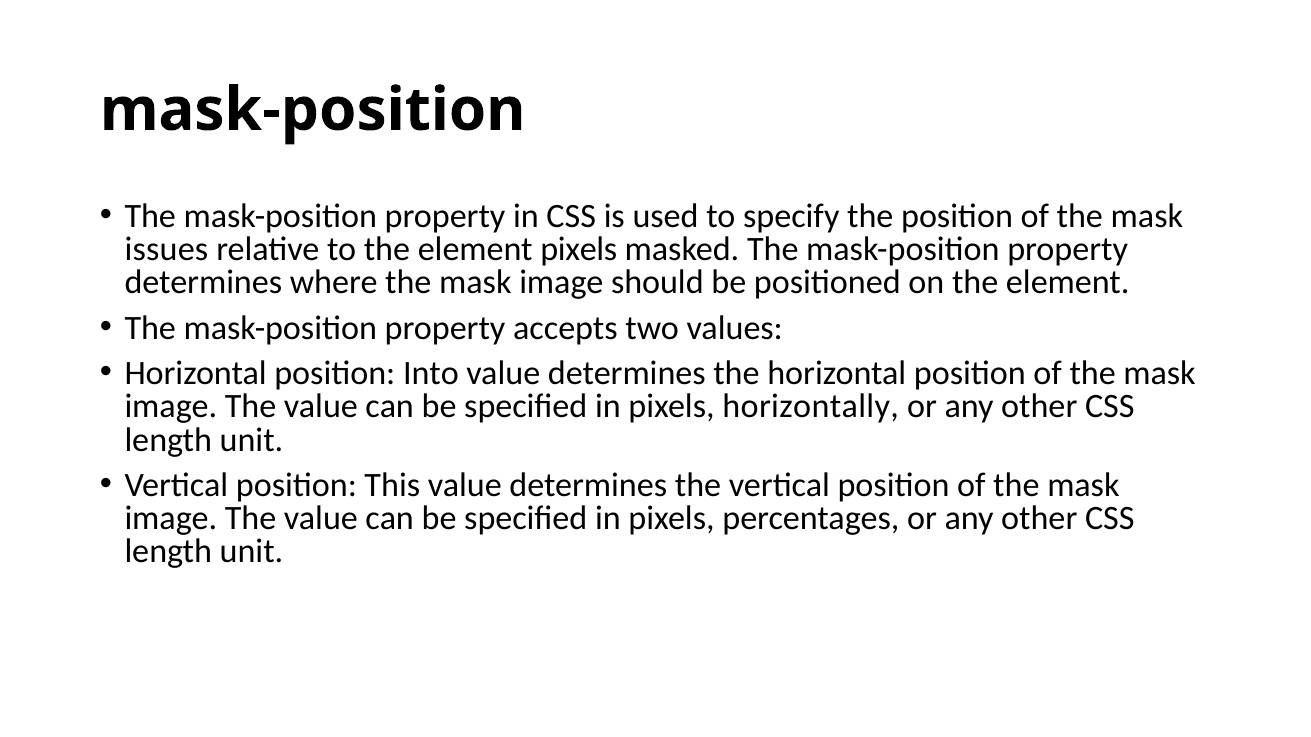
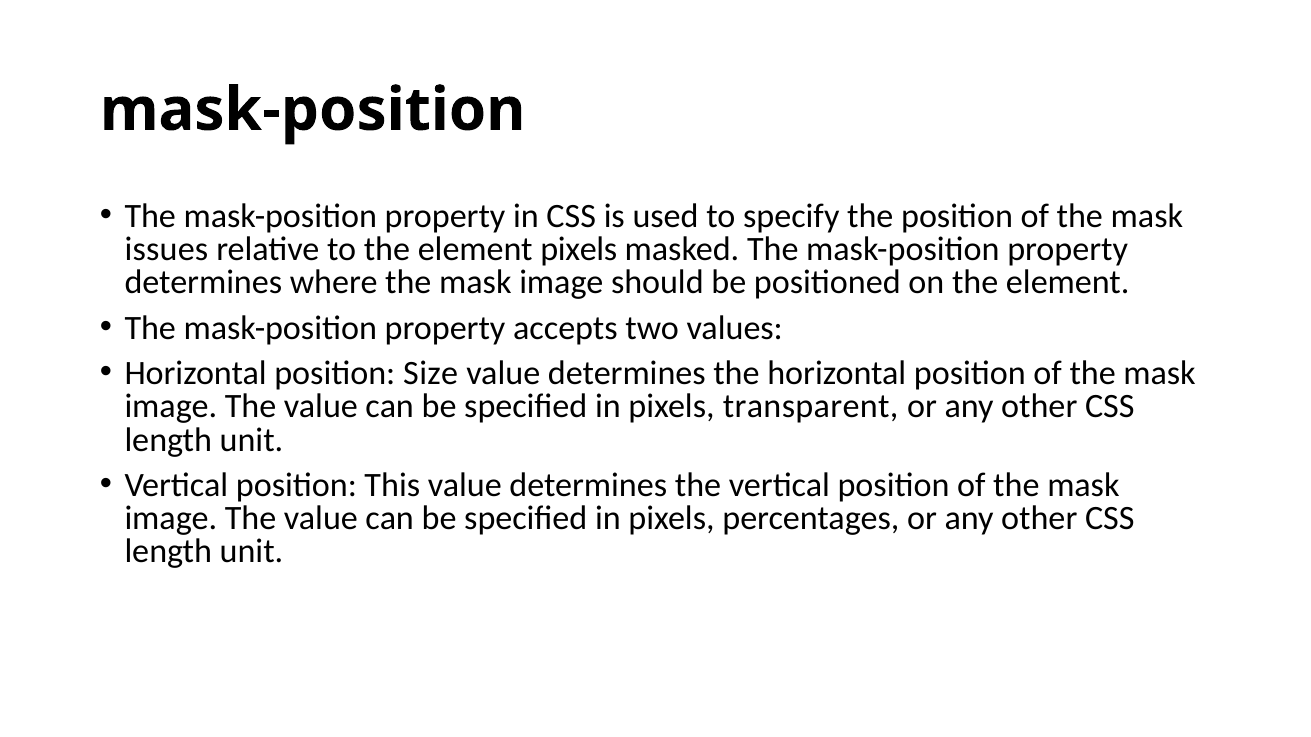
Into: Into -> Size (431, 374)
horizontally: horizontally -> transparent (811, 407)
